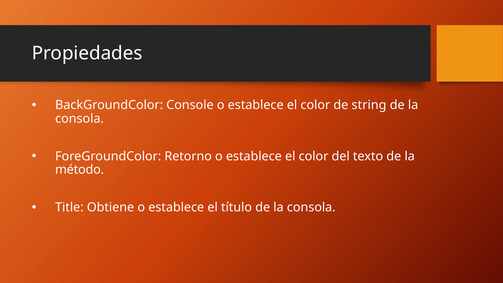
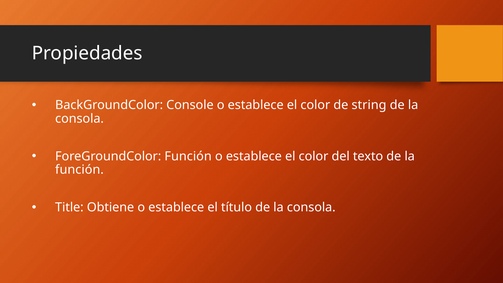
ForeGroundColor Retorno: Retorno -> Función (188, 156)
método: método -> función (79, 170)
